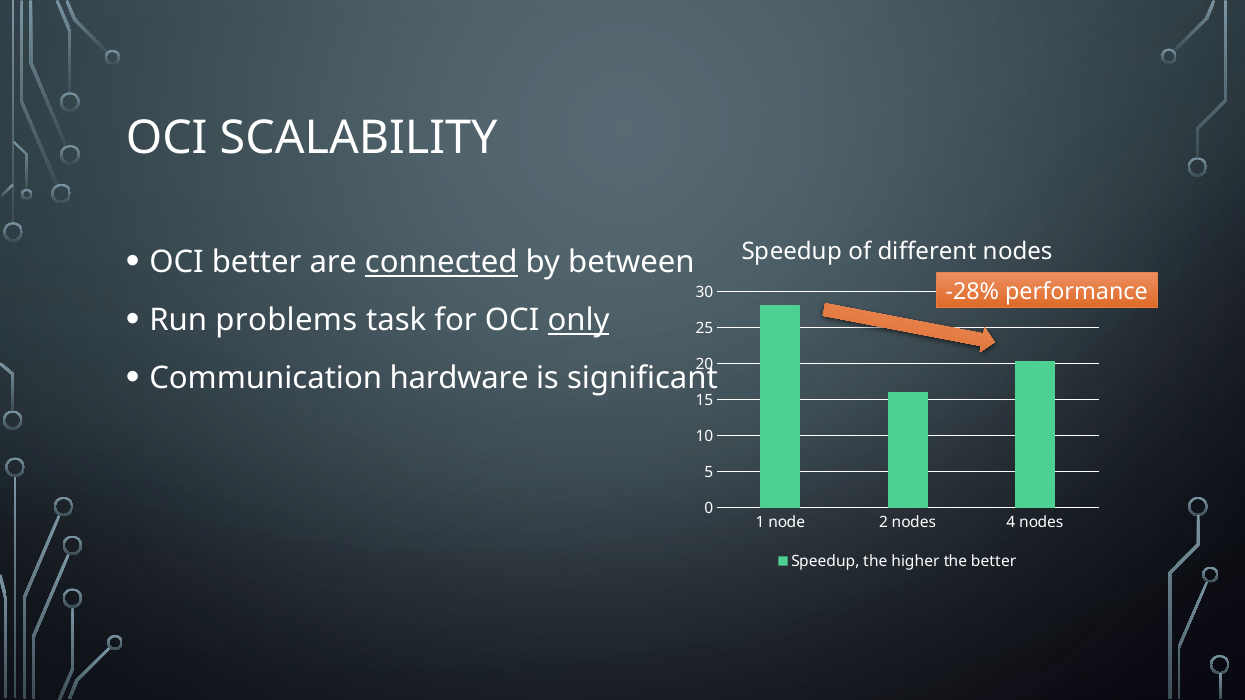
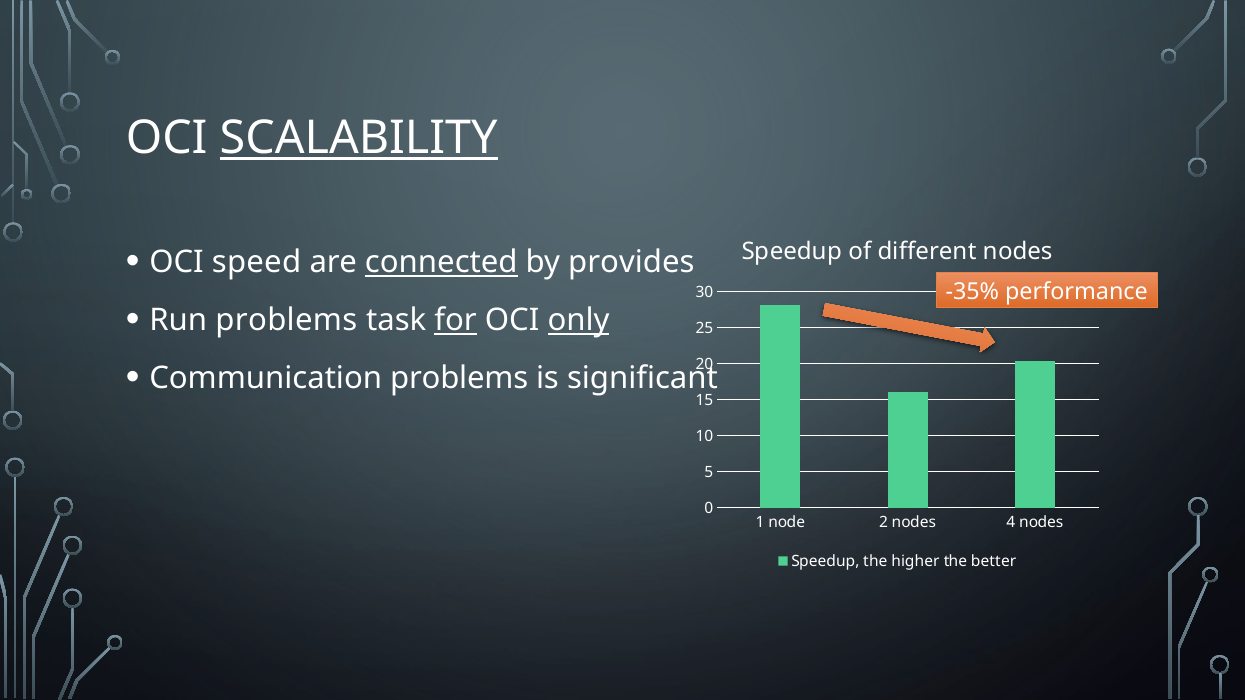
SCALABILITY underline: none -> present (359, 138)
OCI better: better -> speed (257, 263)
between: between -> provides (631, 263)
-28%: -28% -> -35% (972, 291)
for underline: none -> present (456, 320)
Communication hardware: hardware -> problems (459, 378)
